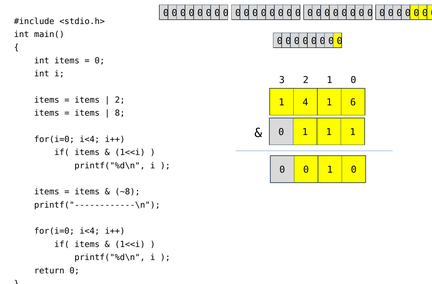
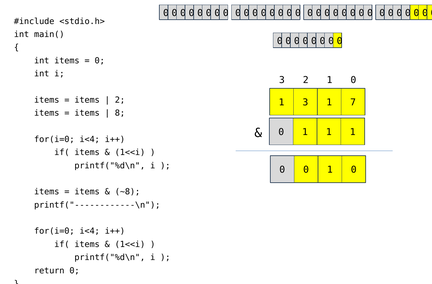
1 4: 4 -> 3 (305, 102)
6: 6 -> 7 (353, 102)
